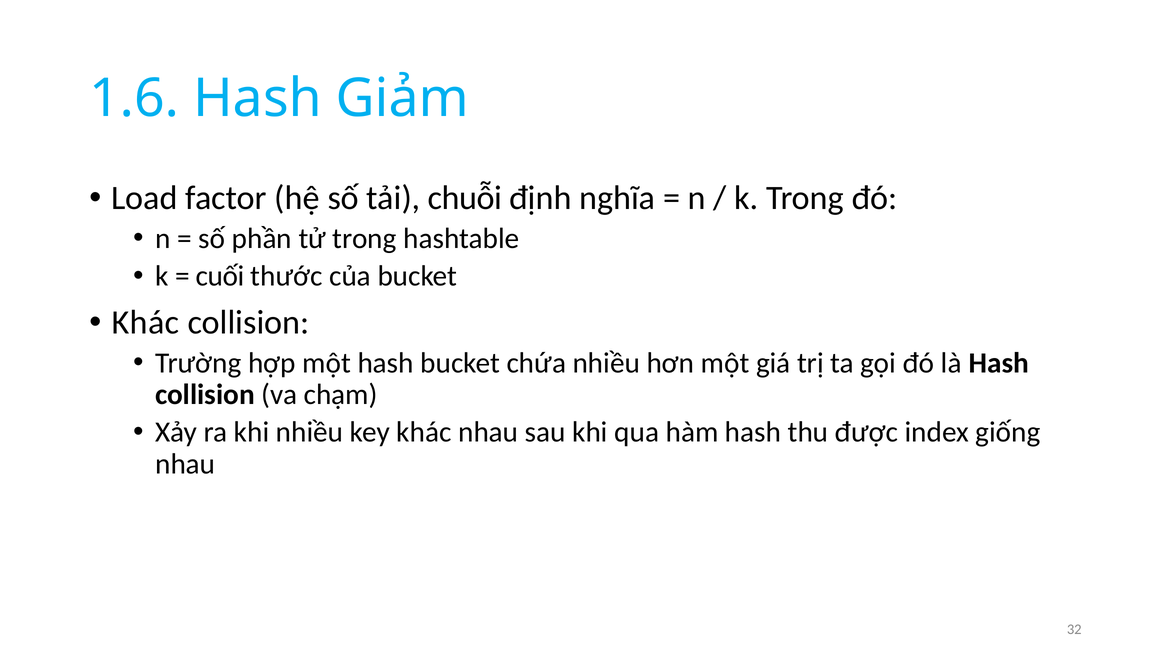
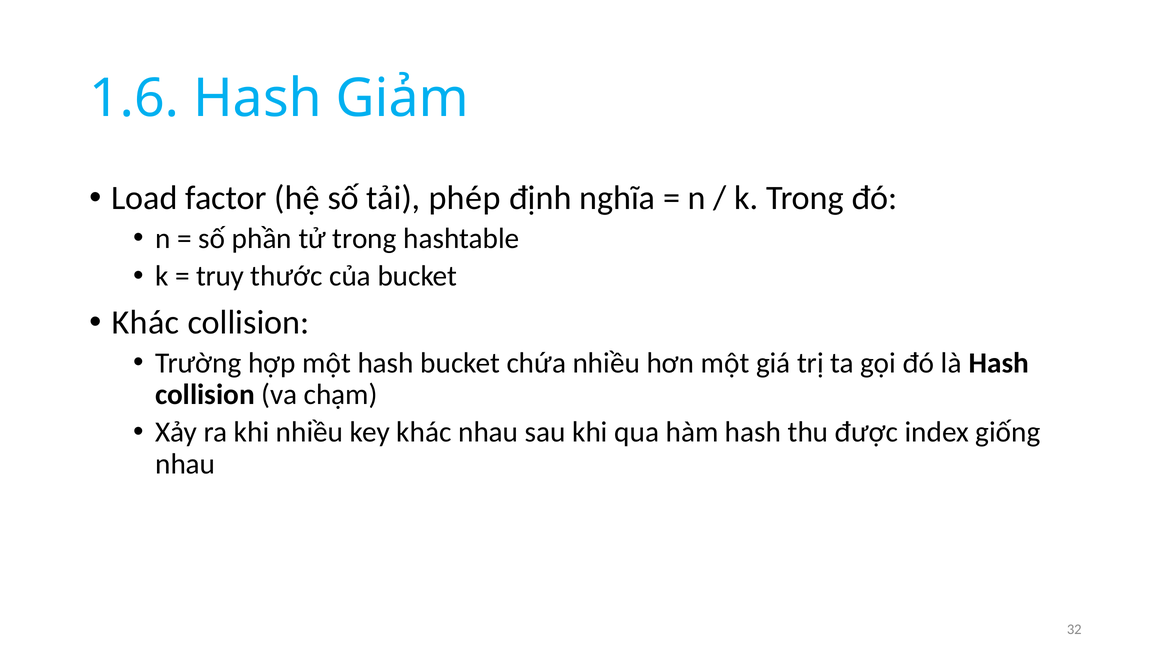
chuỗi: chuỗi -> phép (465, 198)
cuối: cuối -> truy (220, 276)
